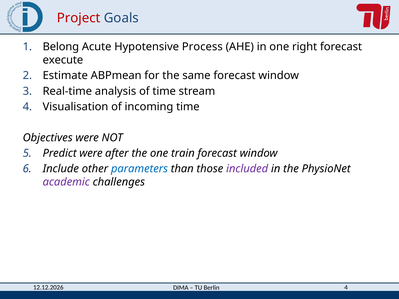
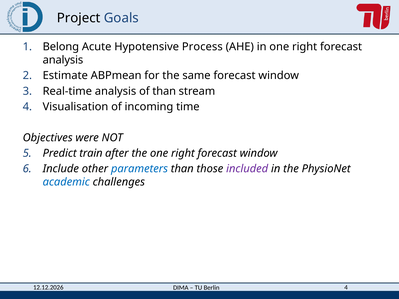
Project colour: red -> black (79, 18)
execute: execute -> analysis (63, 60)
of time: time -> than (164, 91)
Predict were: were -> train (91, 153)
the one train: train -> right (183, 153)
academic colour: purple -> blue (66, 182)
